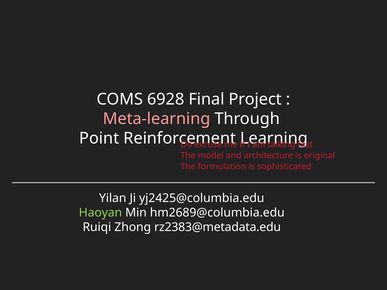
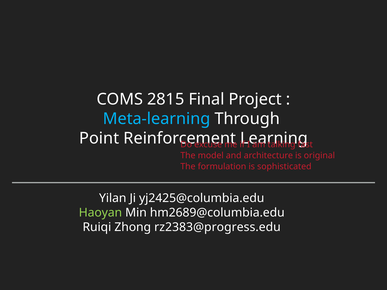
6928: 6928 -> 2815 (166, 99)
Meta-learning colour: pink -> light blue (157, 119)
rz2383@metadata.edu: rz2383@metadata.edu -> rz2383@progress.edu (217, 227)
